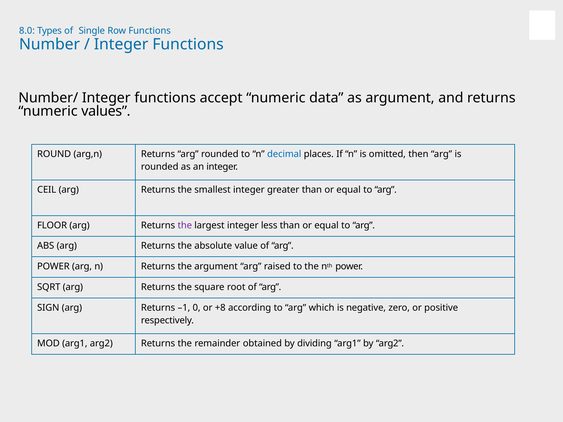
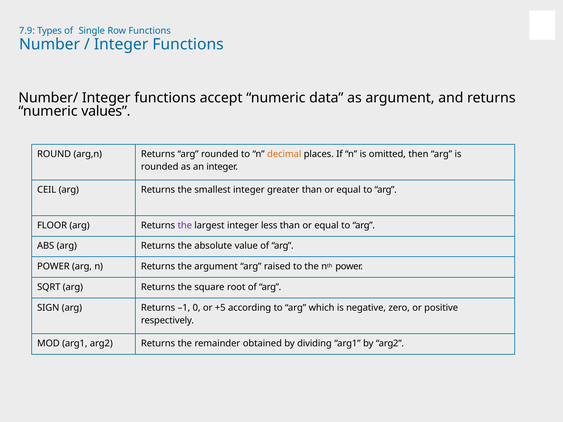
8.0: 8.0 -> 7.9 (27, 31)
decimal colour: blue -> orange (284, 154)
+8: +8 -> +5 (220, 308)
